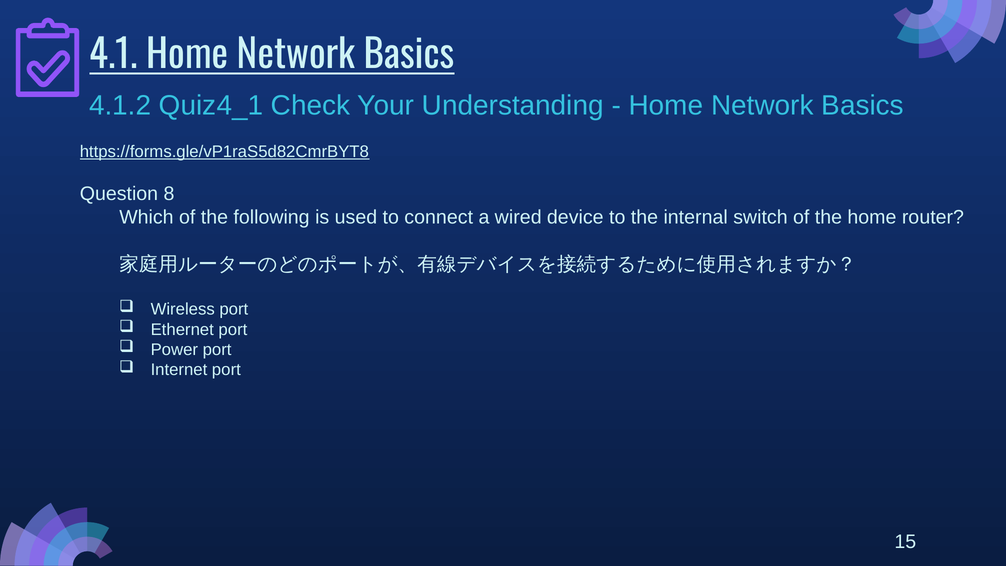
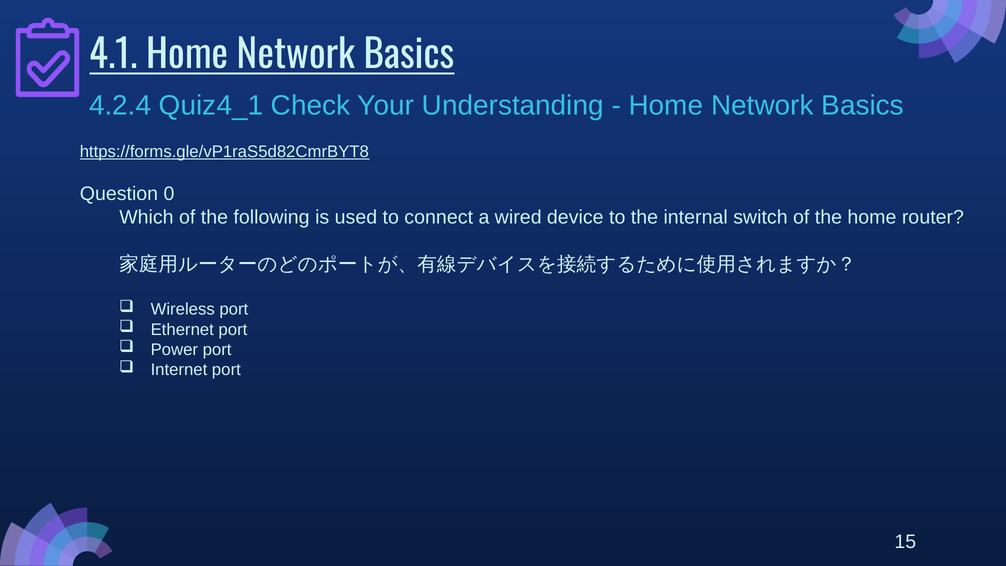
4.1.2: 4.1.2 -> 4.2.4 (120, 105)
8: 8 -> 0 (169, 194)
